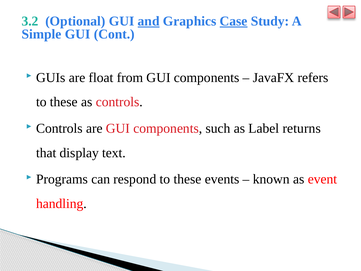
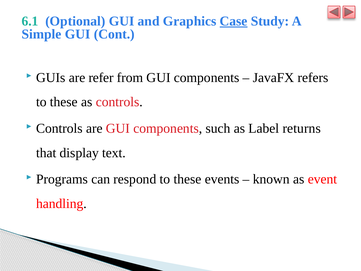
3.2: 3.2 -> 6.1 (30, 21)
and underline: present -> none (149, 21)
float: float -> refer (101, 77)
